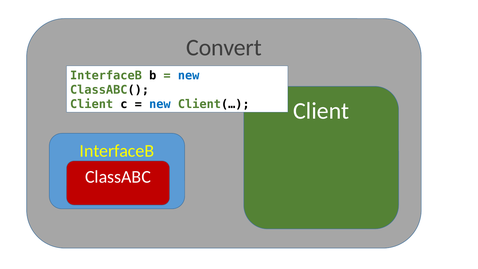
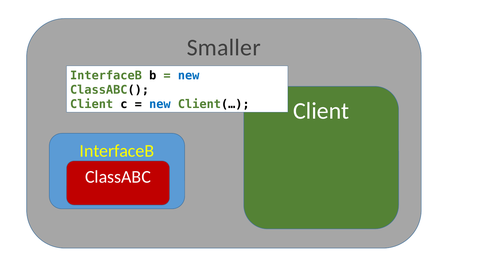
Convert: Convert -> Smaller (224, 47)
